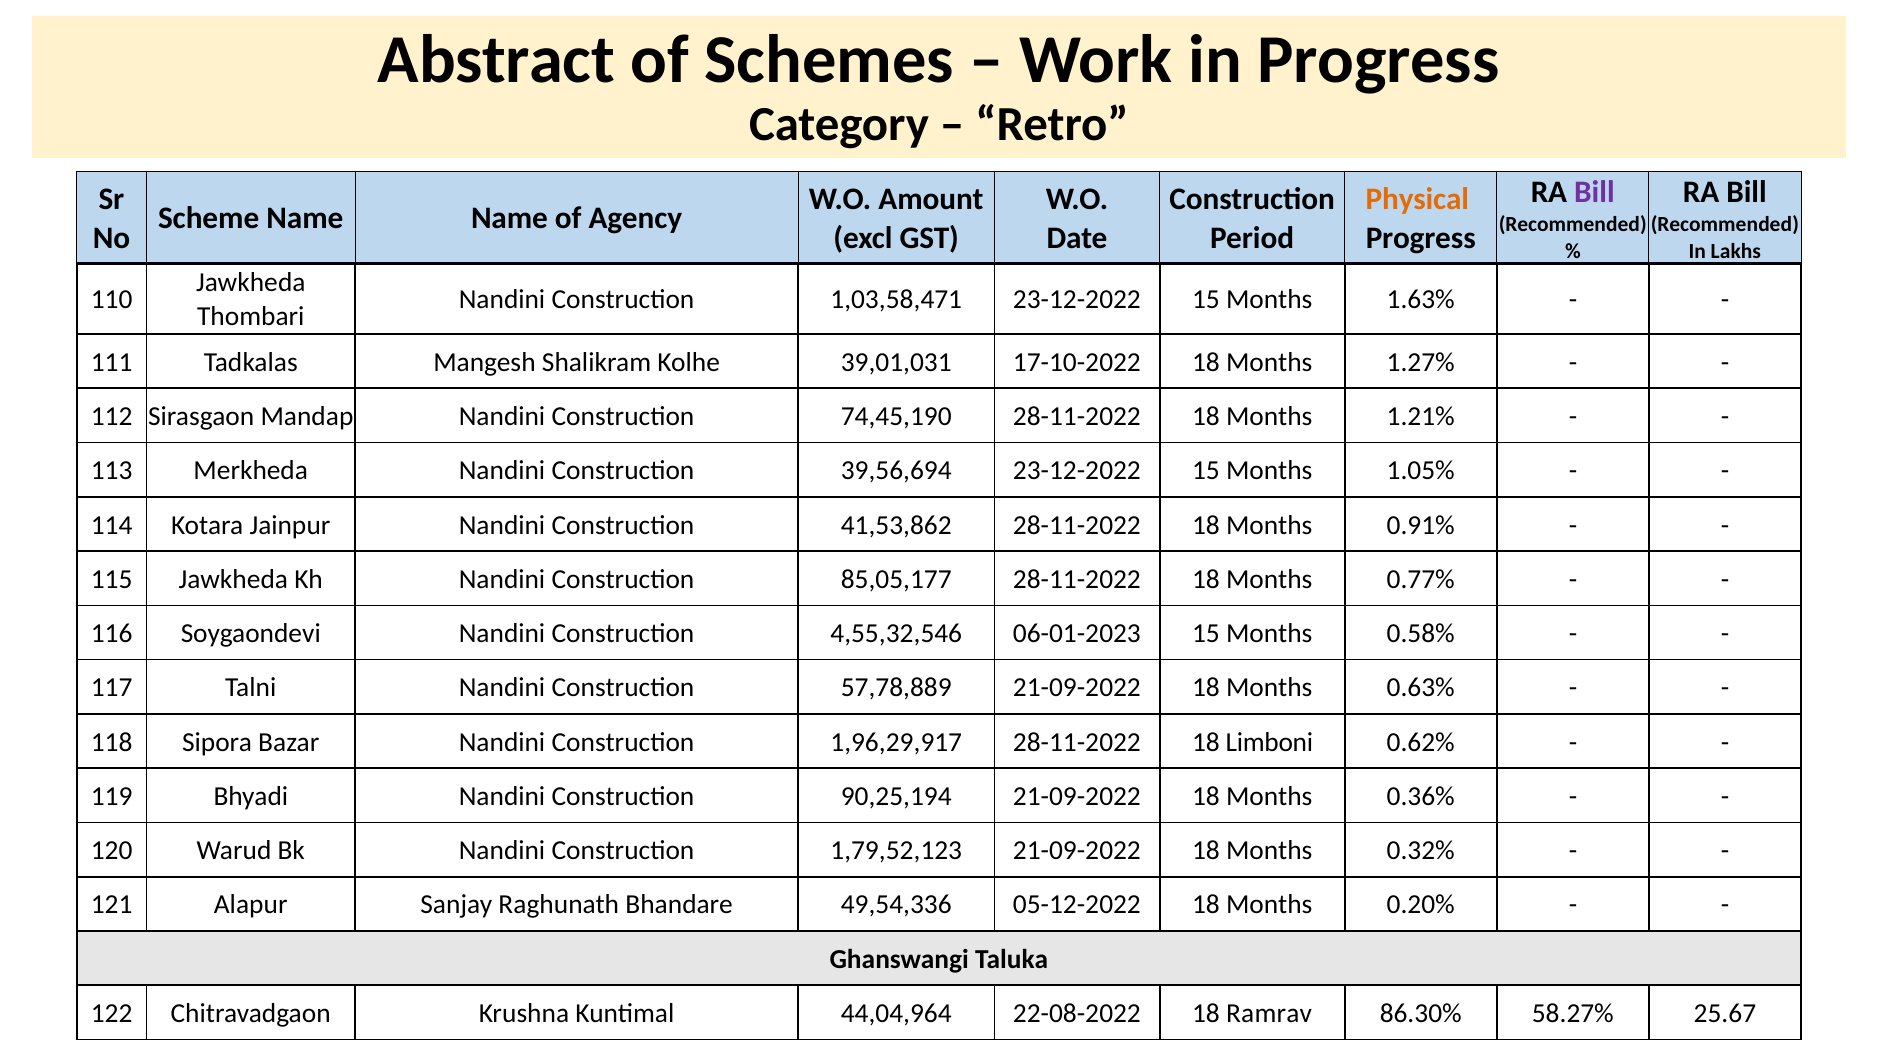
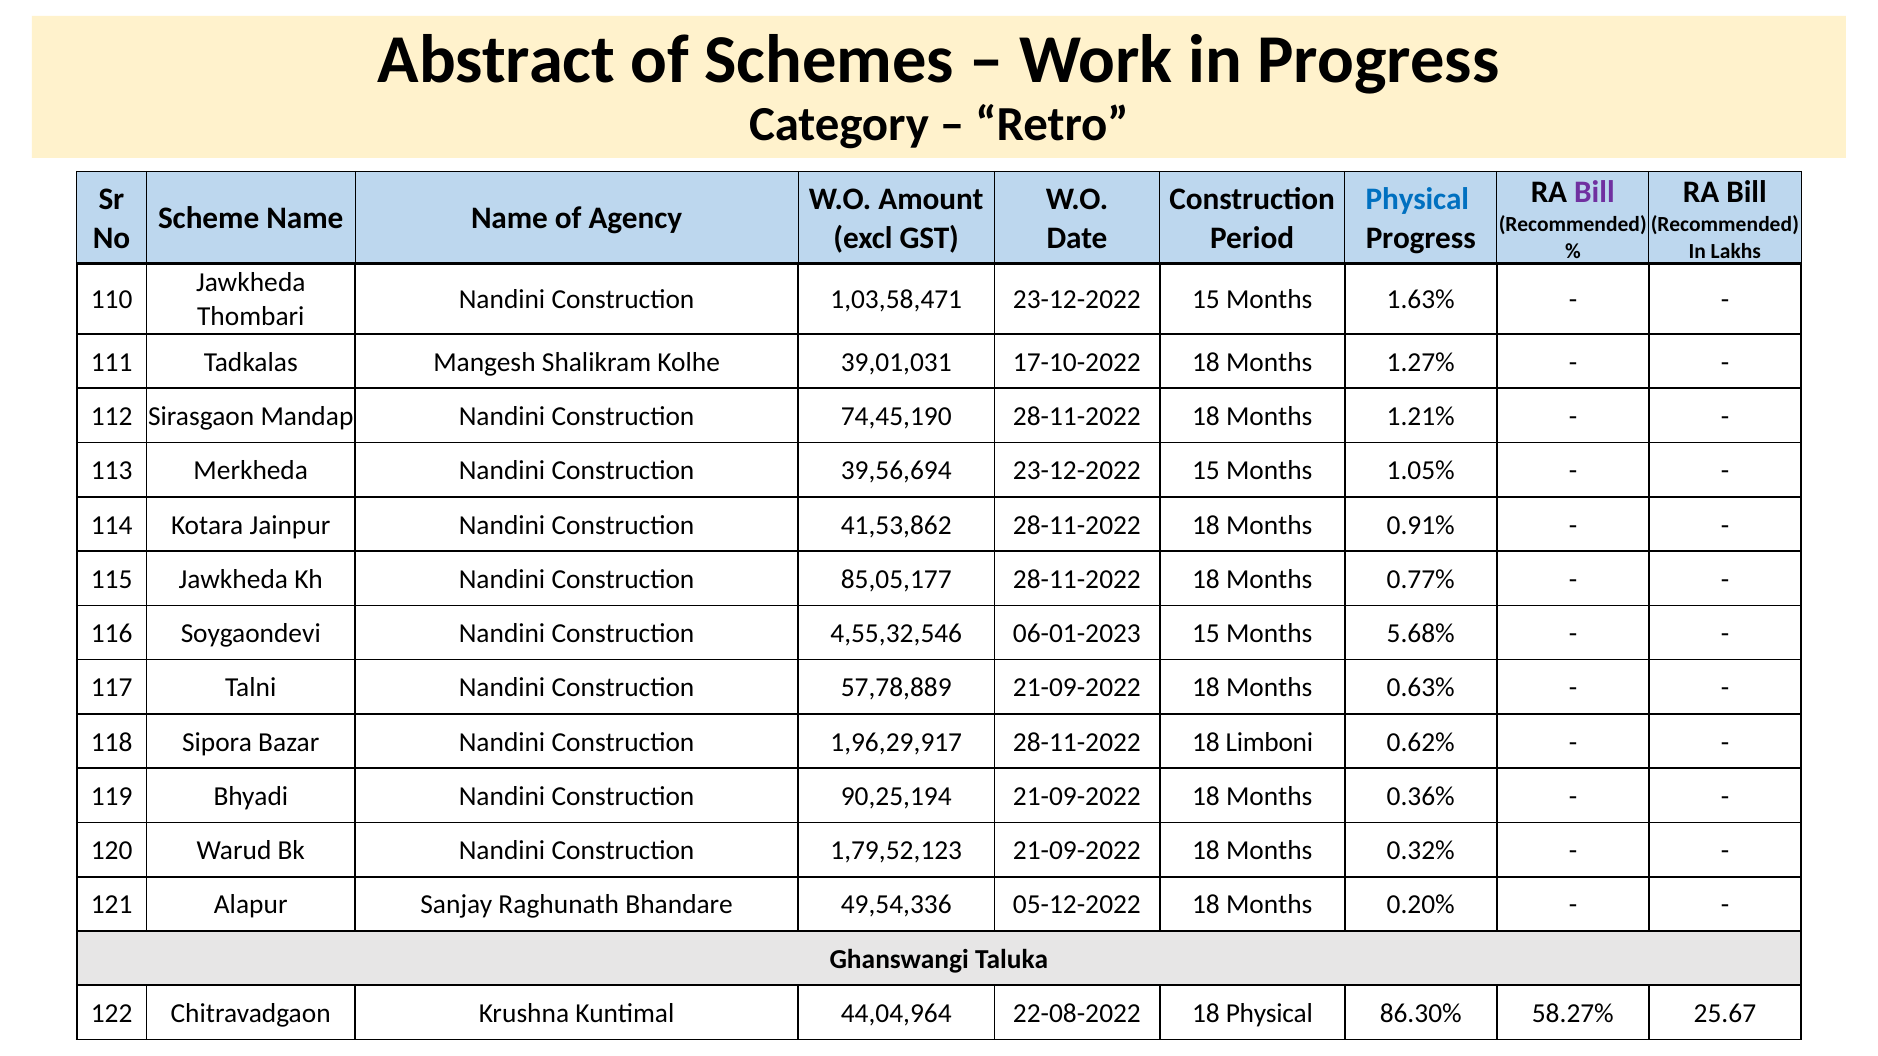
Physical colour: orange -> blue (1417, 200)
0.58%: 0.58% -> 5.68% (1421, 634)
18 Ramrav: Ramrav -> Physical (1269, 1014)
